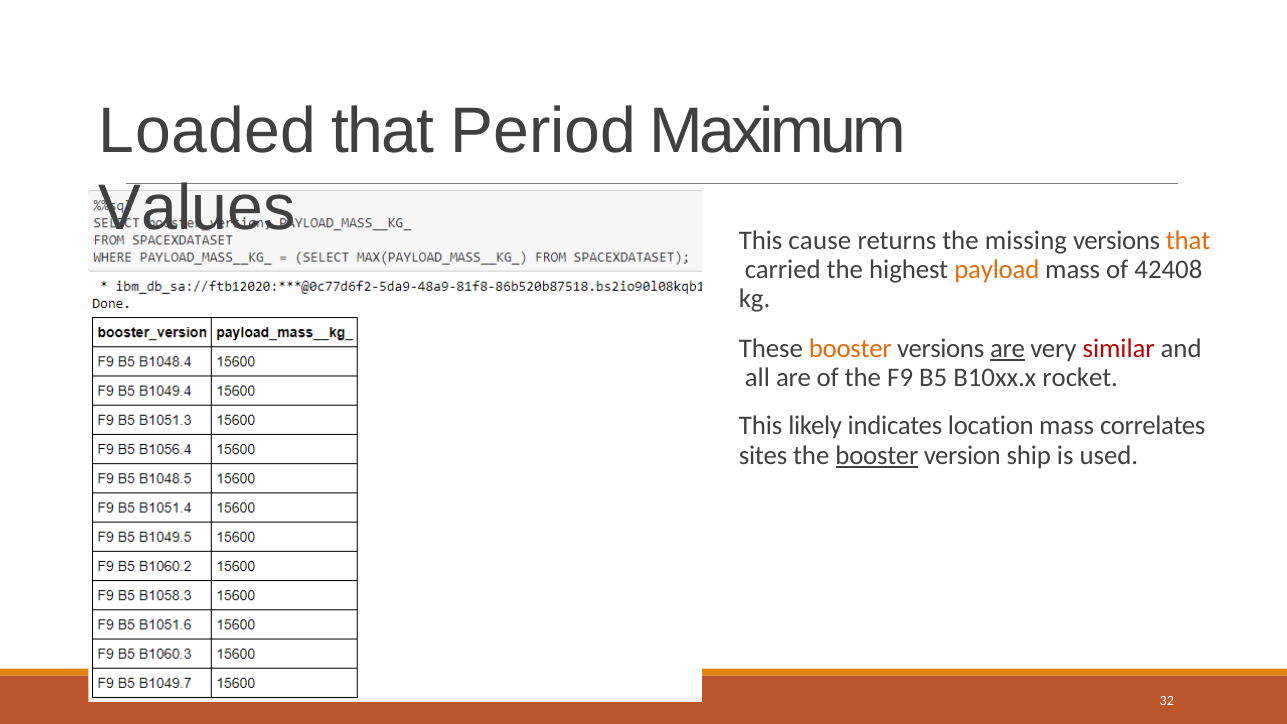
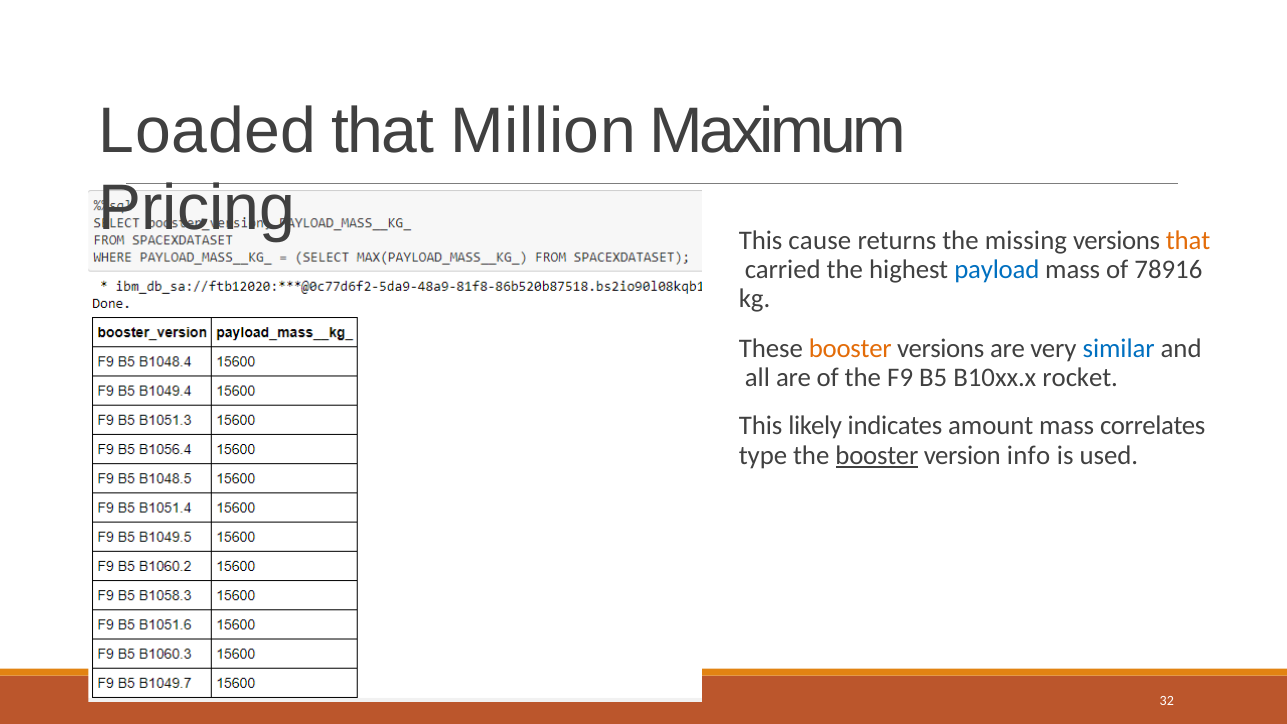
Period: Period -> Million (543, 131)
Values: Values -> Pricing (197, 209)
payload colour: orange -> blue (997, 270)
42408: 42408 -> 78916 (1168, 270)
are underline: present -> none (1007, 348)
similar colour: red -> blue (1119, 348)
location: location -> amount (991, 426)
sites: sites -> type (763, 456)
ship: ship -> info (1029, 456)
